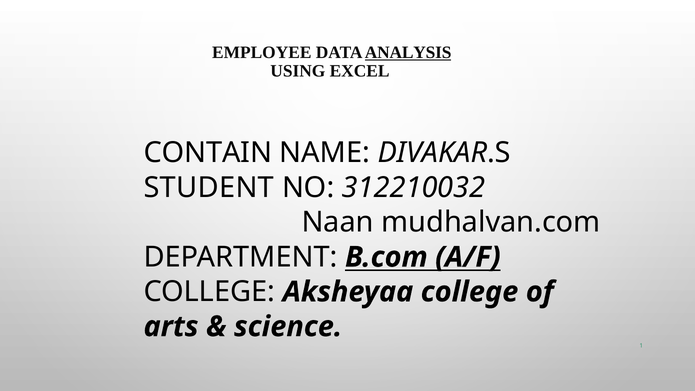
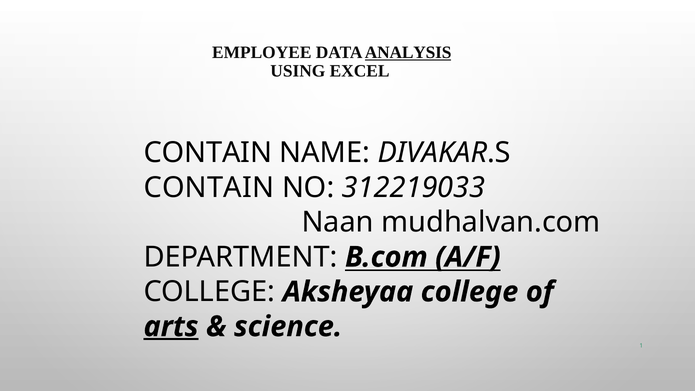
STUDENT: STUDENT -> CONTAIN (209, 188)
312210032: 312210032 -> 312219033 (414, 188)
arts underline: none -> present (171, 327)
